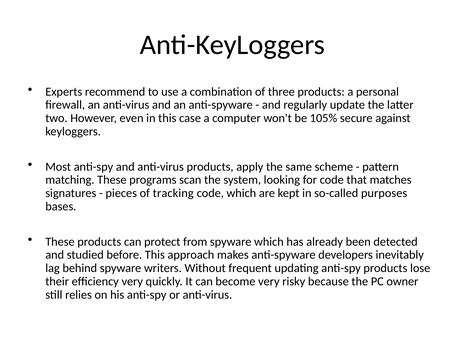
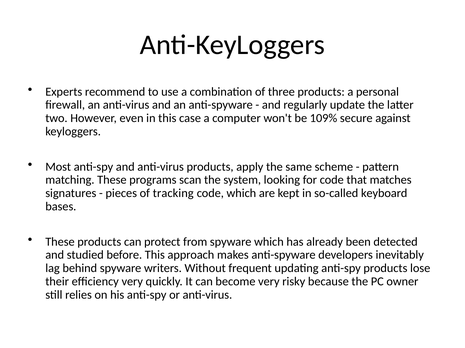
105%: 105% -> 109% (323, 118)
purposes: purposes -> keyboard (384, 194)
